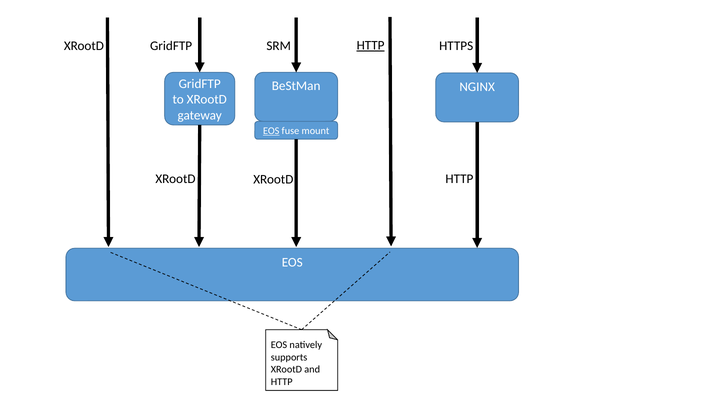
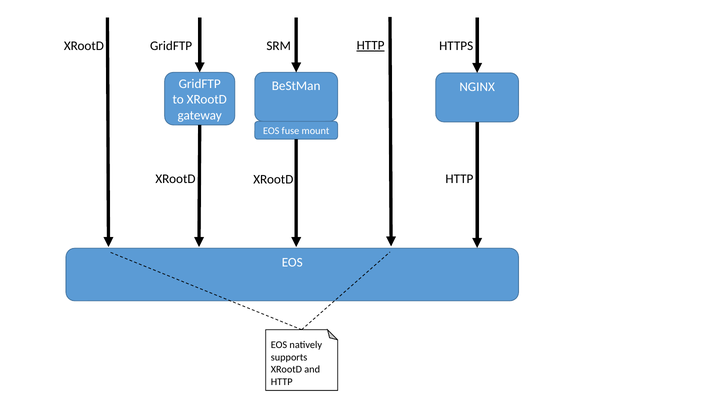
EOS underline: present -> none (271, 131)
